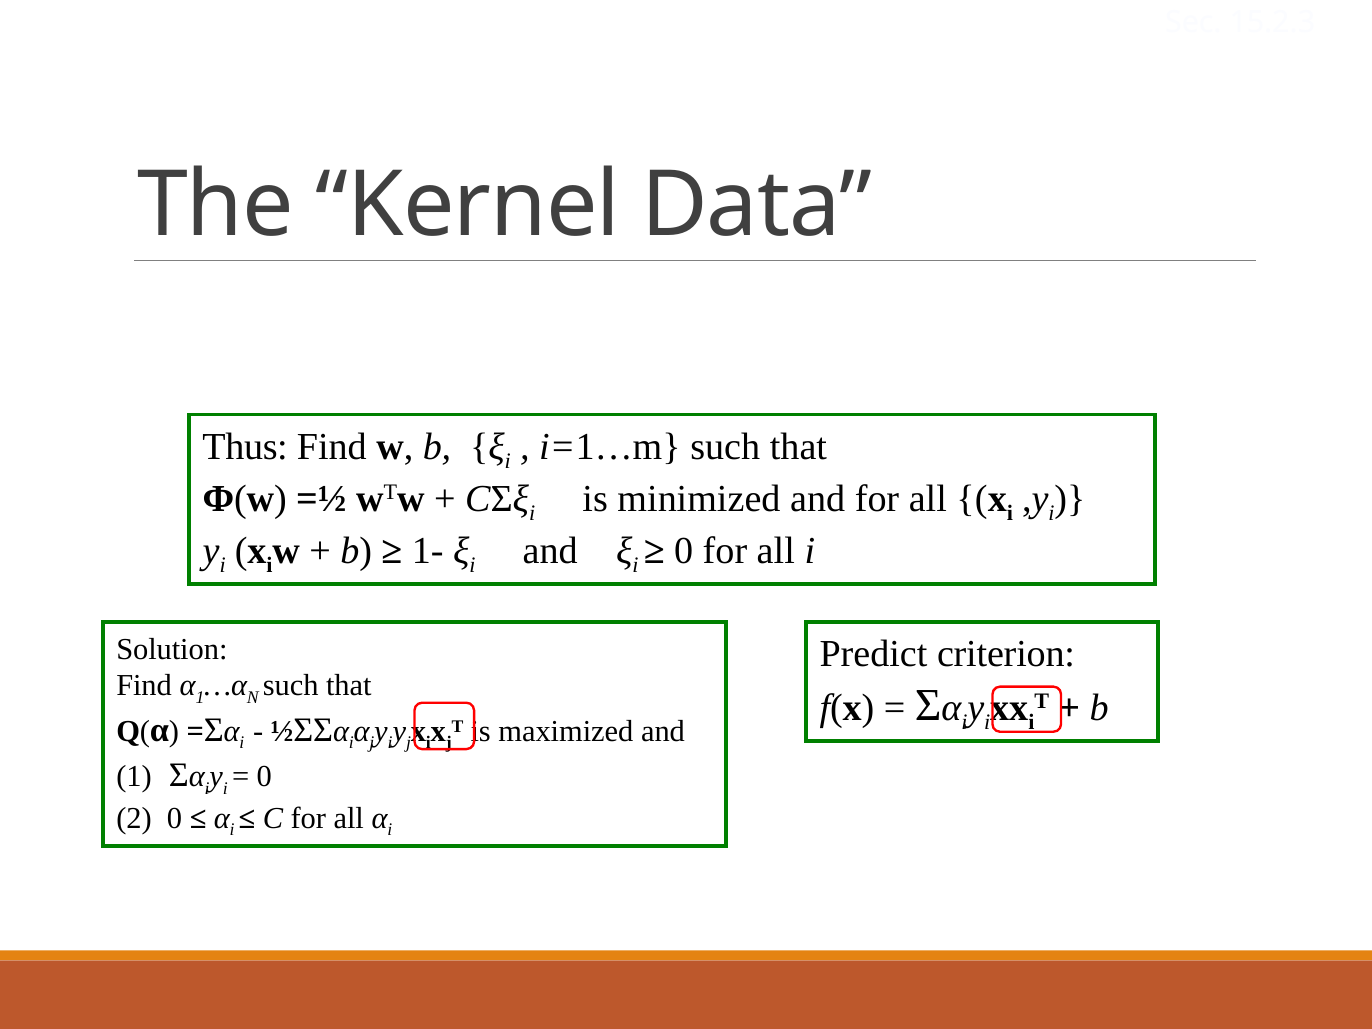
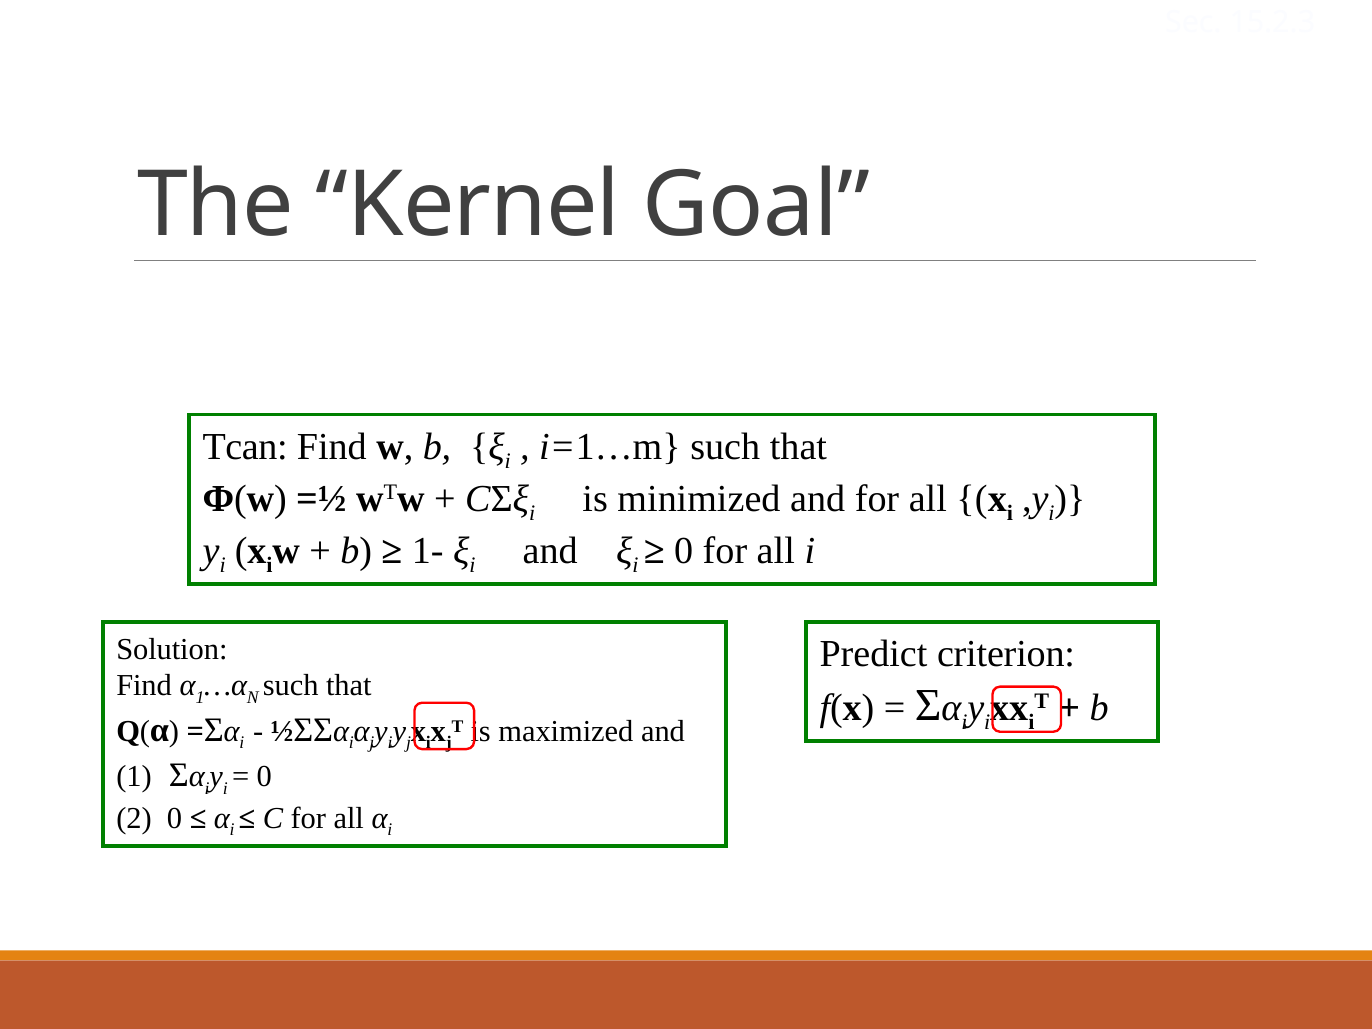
Data: Data -> Goal (757, 205)
Thus: Thus -> Tcan (245, 447)
